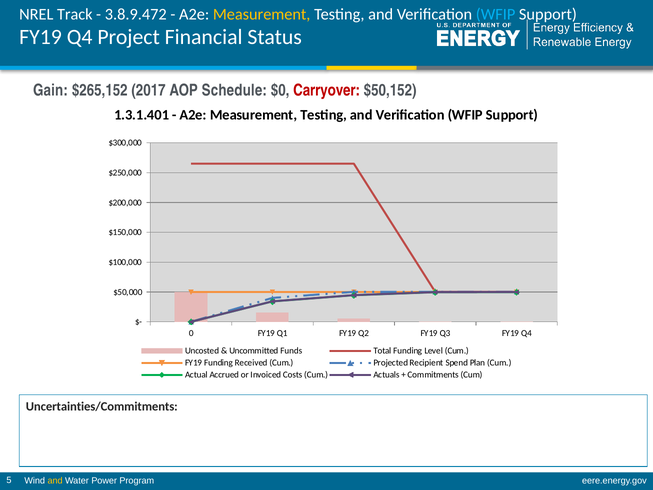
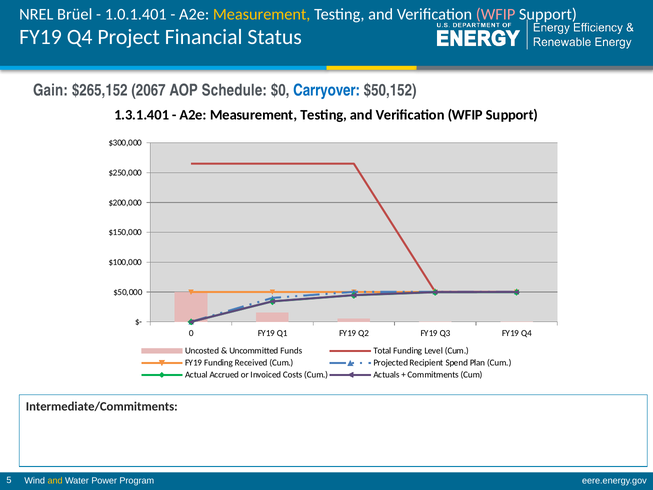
Track: Track -> Brüel (75, 14)
3.8.9.472: 3.8.9.472 -> 1.0.1.401 (136, 14)
WFIP colour: light blue -> pink (496, 14)
2017: 2017 -> 2067 (149, 91)
Carryover colour: red -> blue (327, 91)
Uncertainties/Commitments: Uncertainties/Commitments -> Intermediate/Commitments (102, 406)
